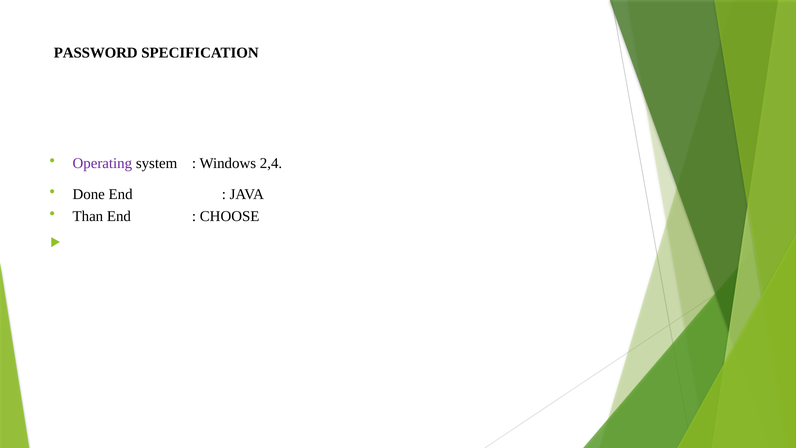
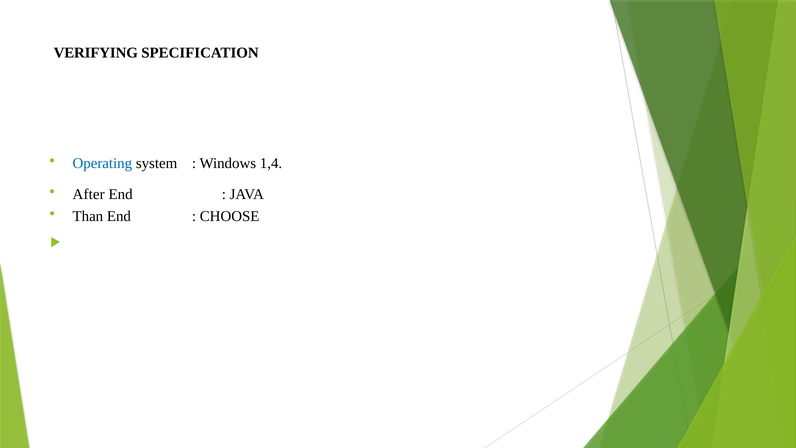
PASSWORD: PASSWORD -> VERIFYING (96, 53)
Operating colour: purple -> blue (102, 163)
2,4: 2,4 -> 1,4 (271, 163)
Done: Done -> After (89, 194)
